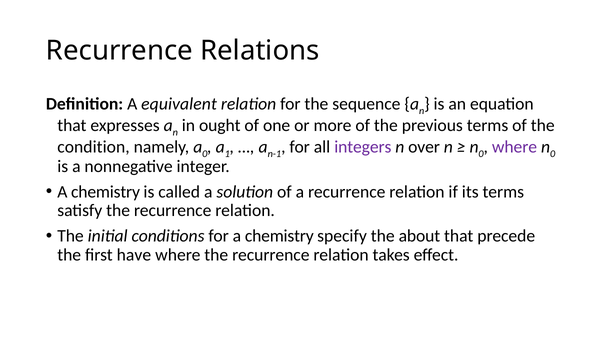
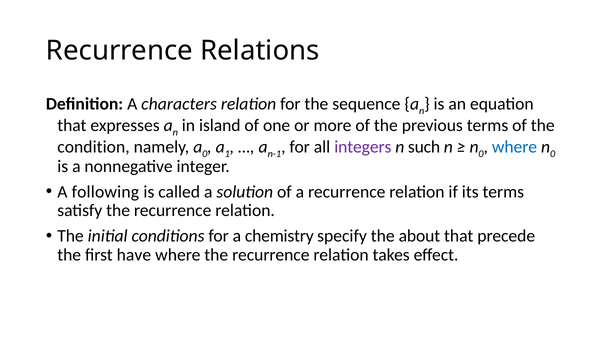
equivalent: equivalent -> characters (179, 104)
ought: ought -> island (220, 126)
over: over -> such (424, 147)
where colour: purple -> blue (515, 147)
chemistry: chemistry -> following (105, 192)
